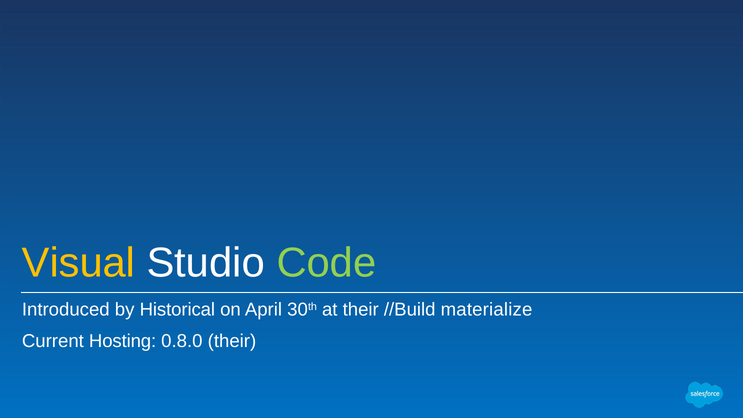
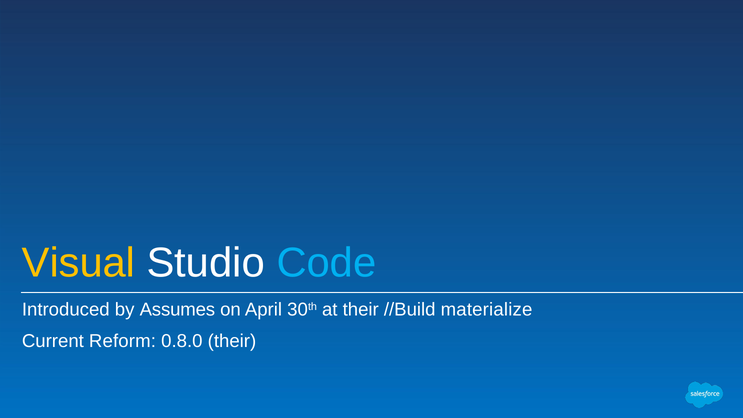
Code colour: light green -> light blue (326, 263)
Historical: Historical -> Assumes (177, 310)
Hosting: Hosting -> Reform (122, 341)
